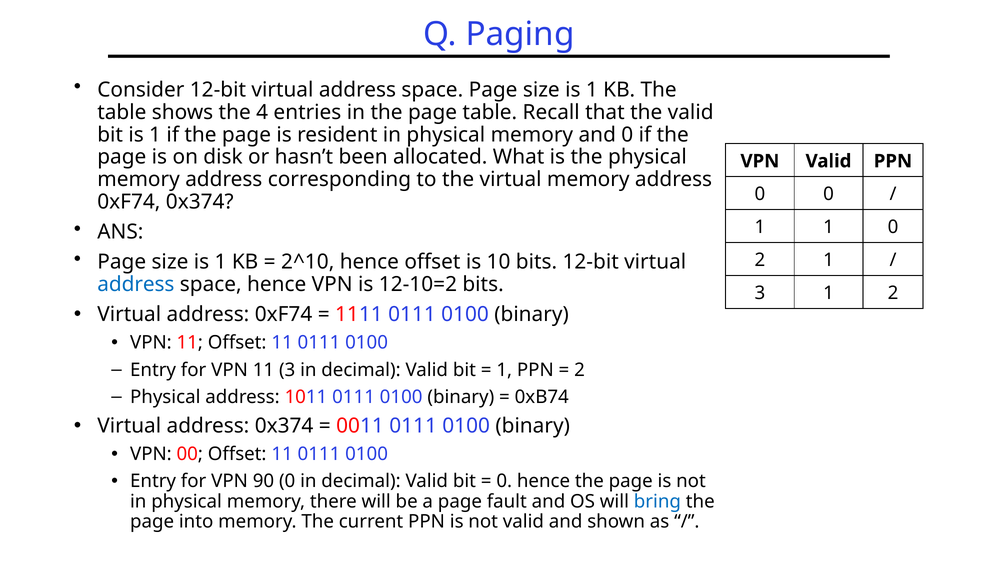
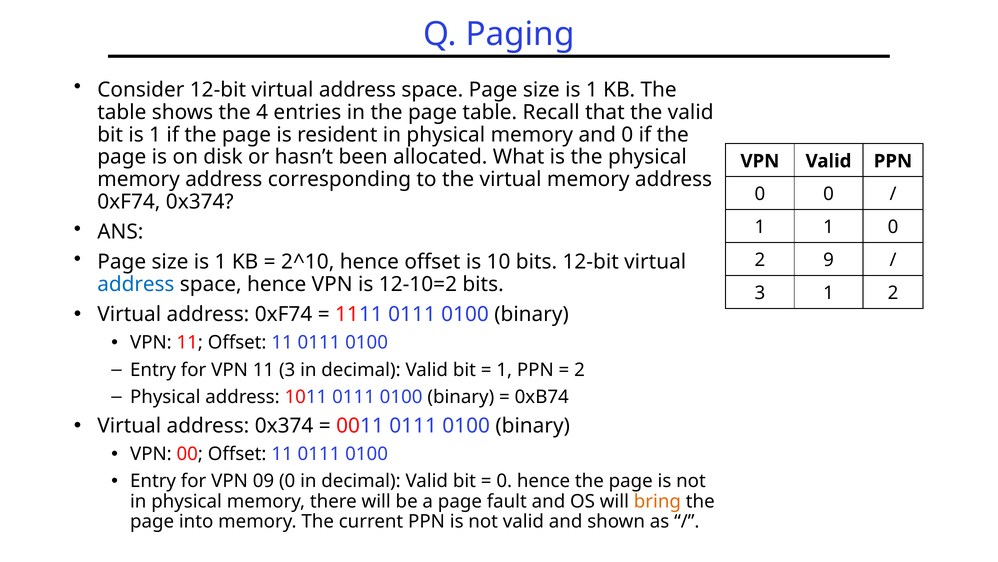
2 1: 1 -> 9 (829, 260)
90: 90 -> 09 (263, 481)
bring colour: blue -> orange (657, 501)
